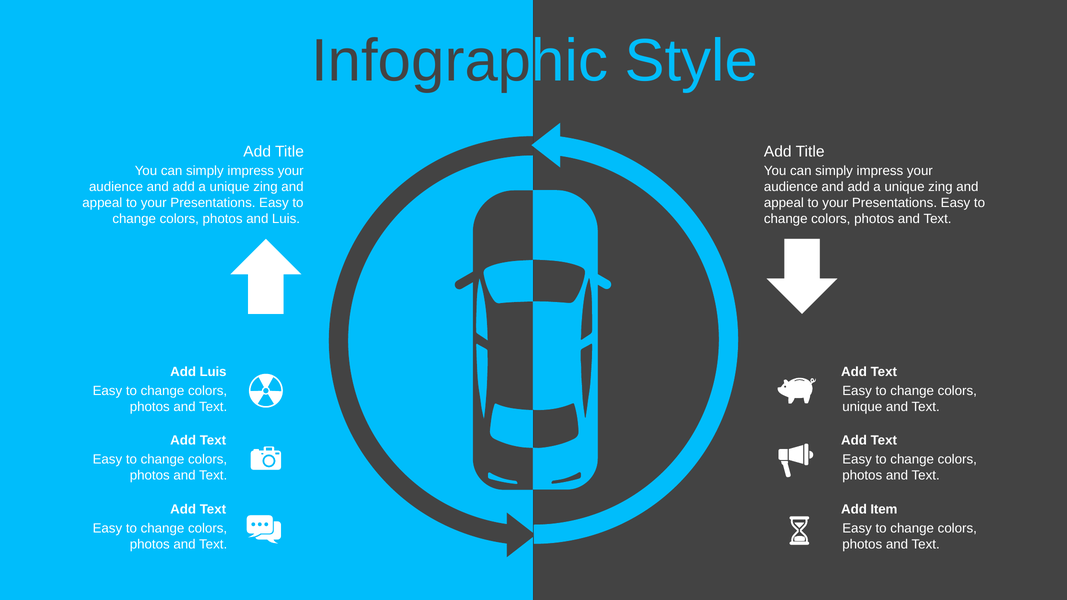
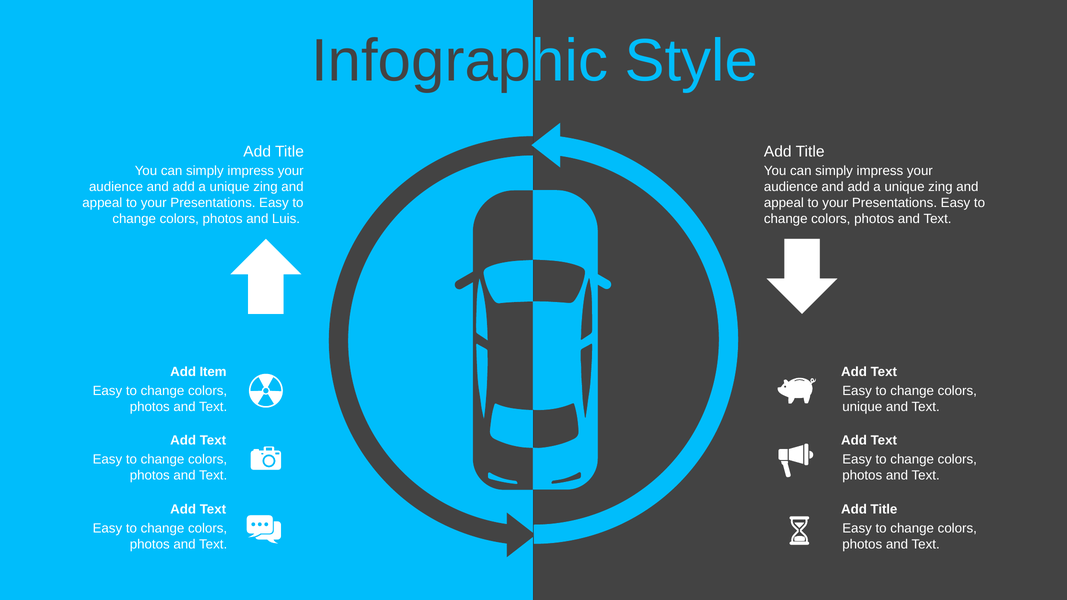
Add Luis: Luis -> Item (213, 372)
Item: Item -> Title (884, 509)
